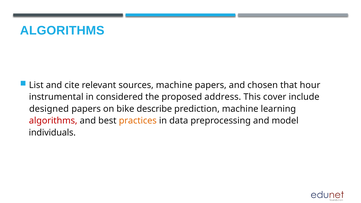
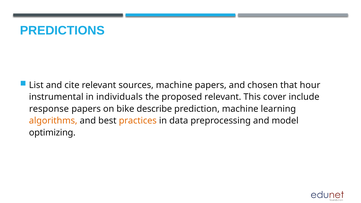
ALGORITHMS: ALGORITHMS -> PREDICTIONS (62, 30)
considered: considered -> individuals (119, 97)
proposed address: address -> relevant (223, 97)
designed: designed -> response (49, 109)
algorithms colour: red -> orange (53, 121)
individuals: individuals -> optimizing (52, 133)
